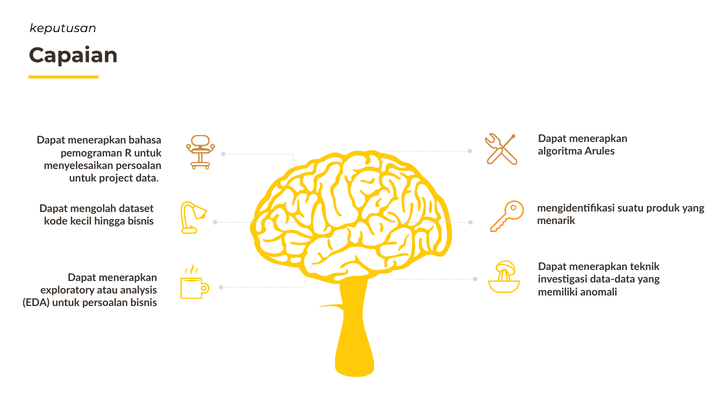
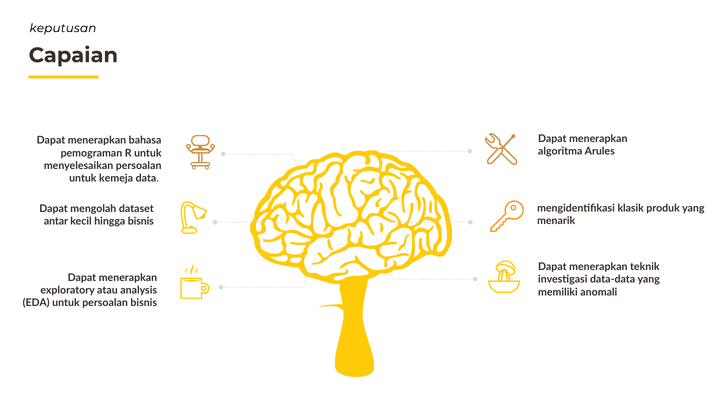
project: project -> kemeja (116, 178)
suatu: suatu -> klasik (631, 208)
kode: kode -> antar (56, 222)
